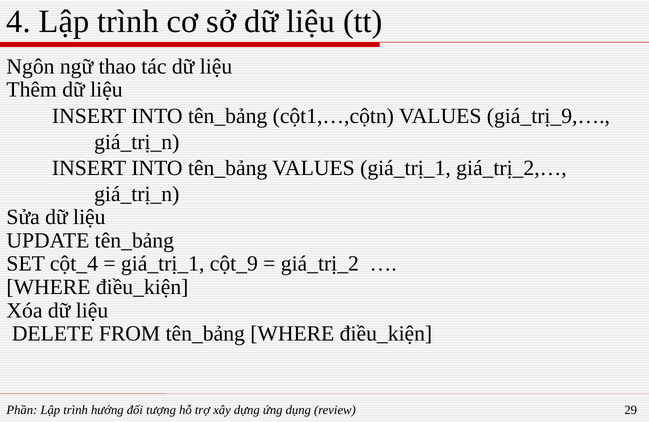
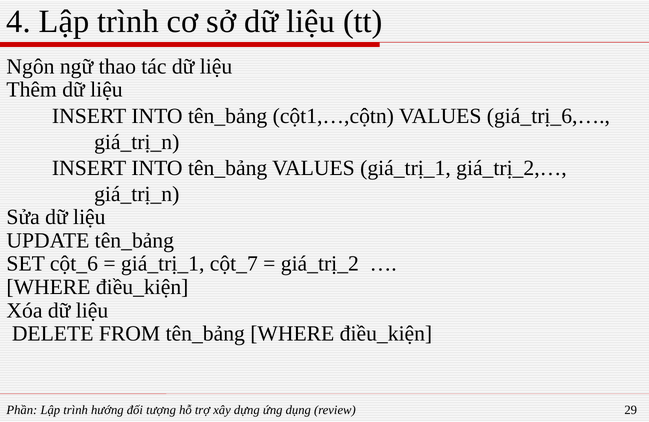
giá_trị_9,…: giá_trị_9,… -> giá_trị_6,… (548, 116)
cột_4: cột_4 -> cột_6 (74, 264)
cột_9: cột_9 -> cột_7 (234, 264)
